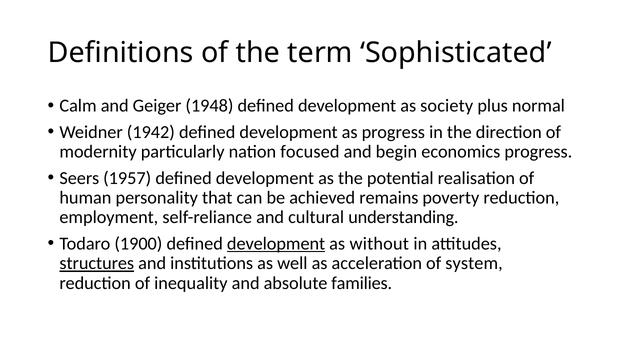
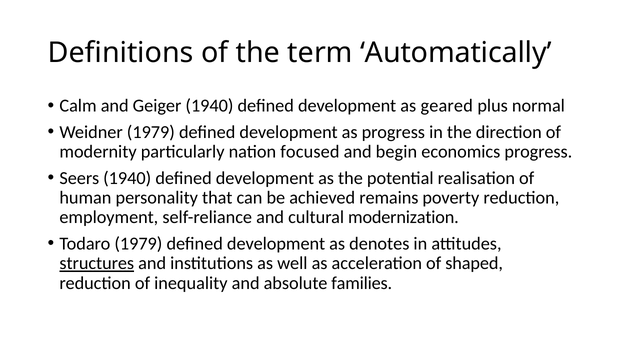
Sophisticated: Sophisticated -> Automatically (456, 53)
Geiger 1948: 1948 -> 1940 (209, 106)
society: society -> geared (447, 106)
Weidner 1942: 1942 -> 1979 (151, 132)
Seers 1957: 1957 -> 1940 (127, 178)
understanding: understanding -> modernization (403, 218)
Todaro 1900: 1900 -> 1979 (138, 244)
development underline: present -> none (276, 244)
without: without -> denotes (379, 244)
system: system -> shaped (474, 263)
